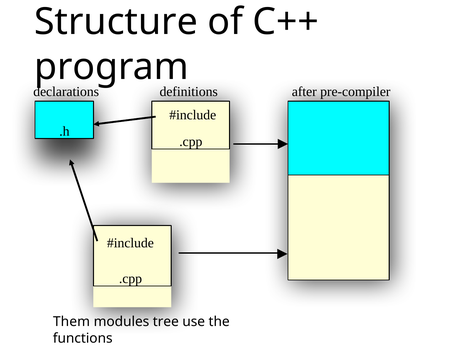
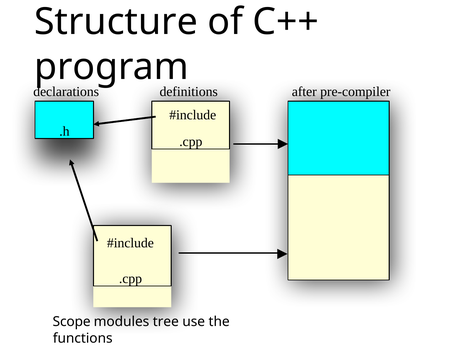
Them: Them -> Scope (72, 322)
